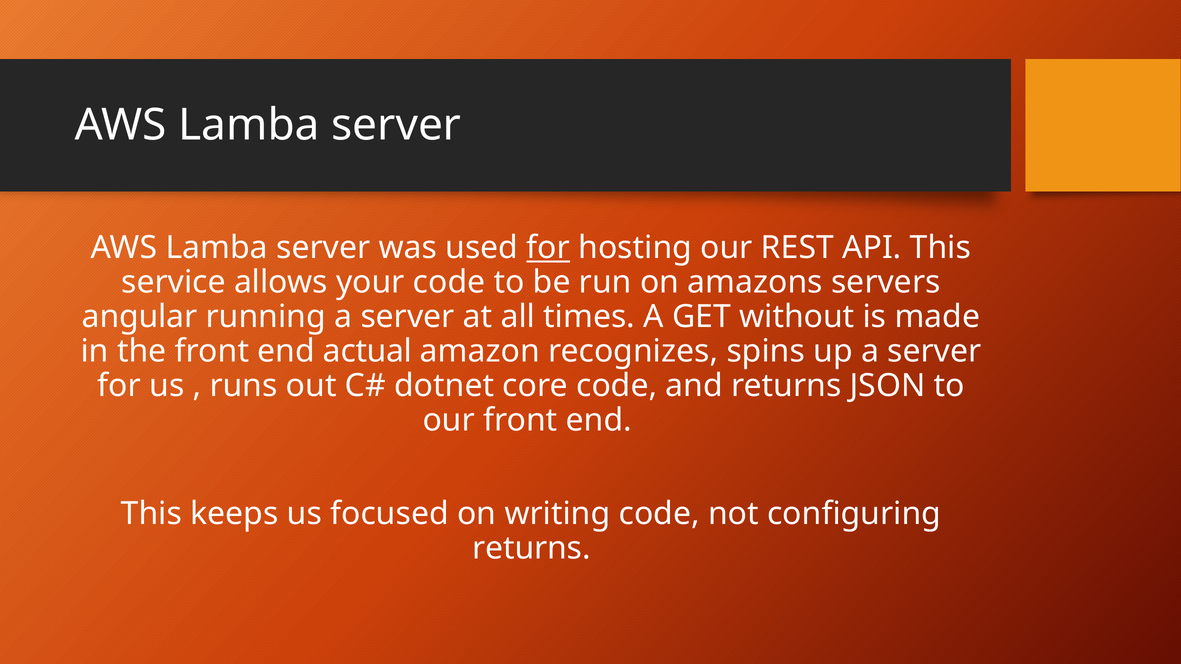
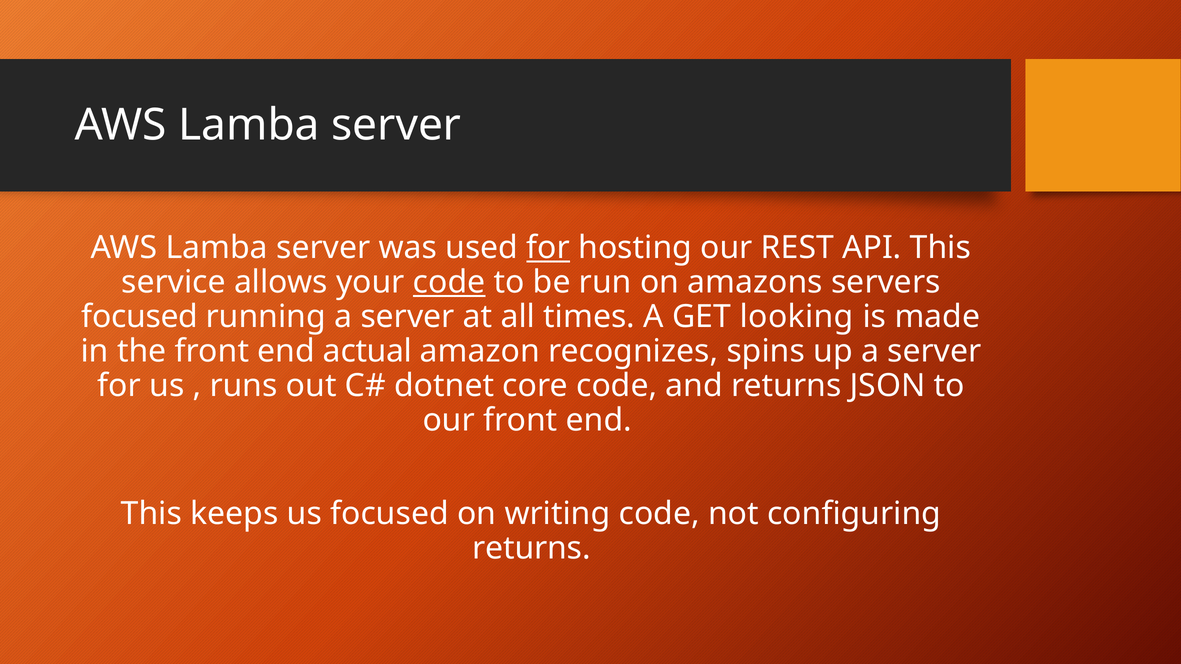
code underline: none -> present (449, 282)
angular: angular -> focused (140, 317)
without: without -> looking (797, 317)
